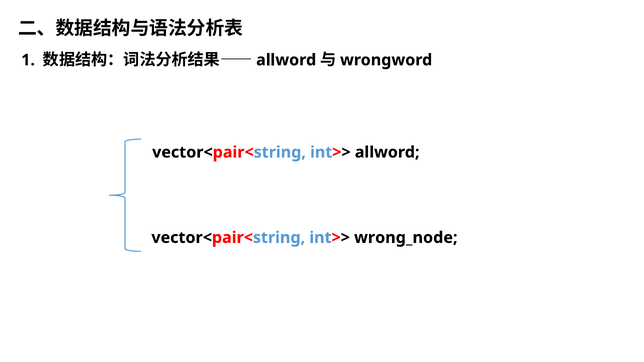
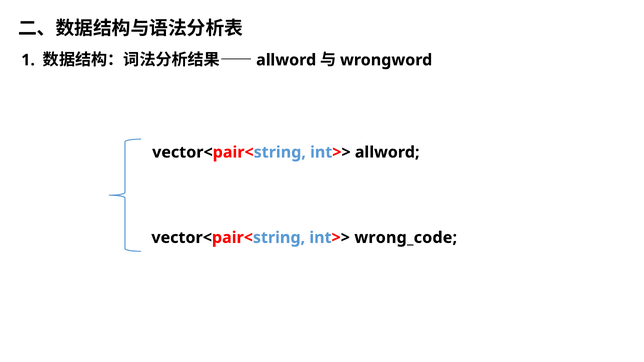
wrong_node: wrong_node -> wrong_code (406, 238)
